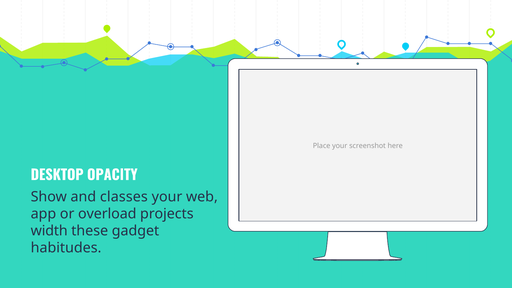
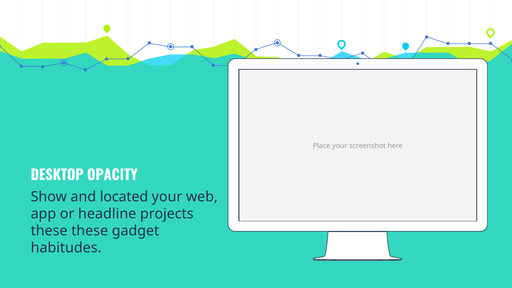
classes: classes -> located (124, 197)
overload: overload -> headline (107, 214)
width: width -> these (49, 231)
